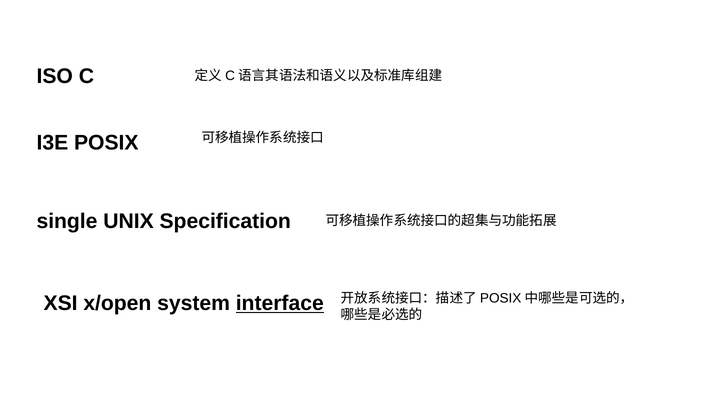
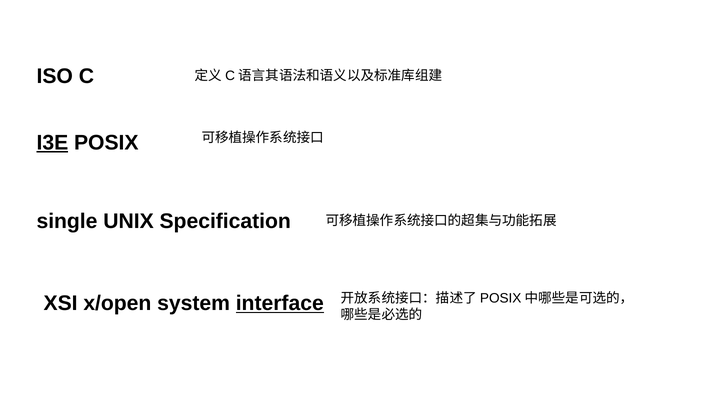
I3E underline: none -> present (52, 143)
